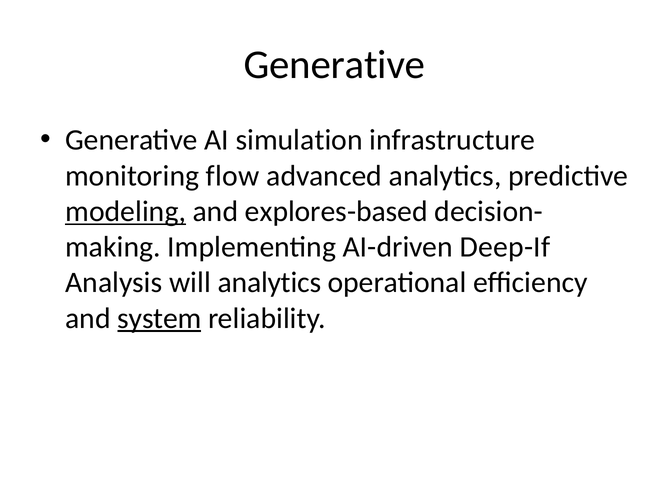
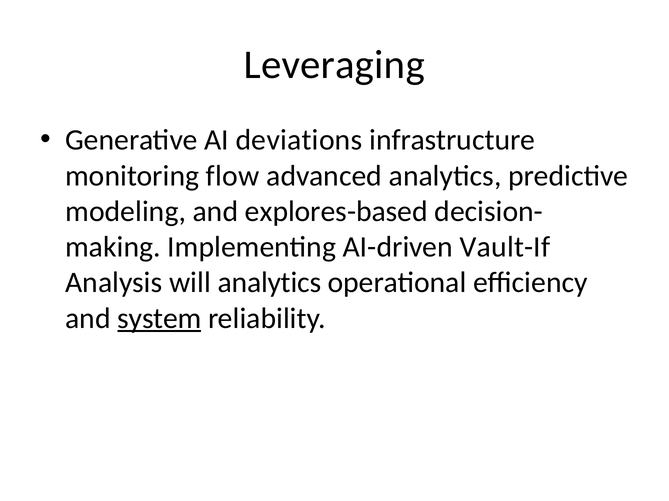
Generative: Generative -> Leveraging (334, 65)
simulation: simulation -> deviations (299, 140)
modeling underline: present -> none (126, 212)
Deep-If: Deep-If -> Vault-If (505, 247)
